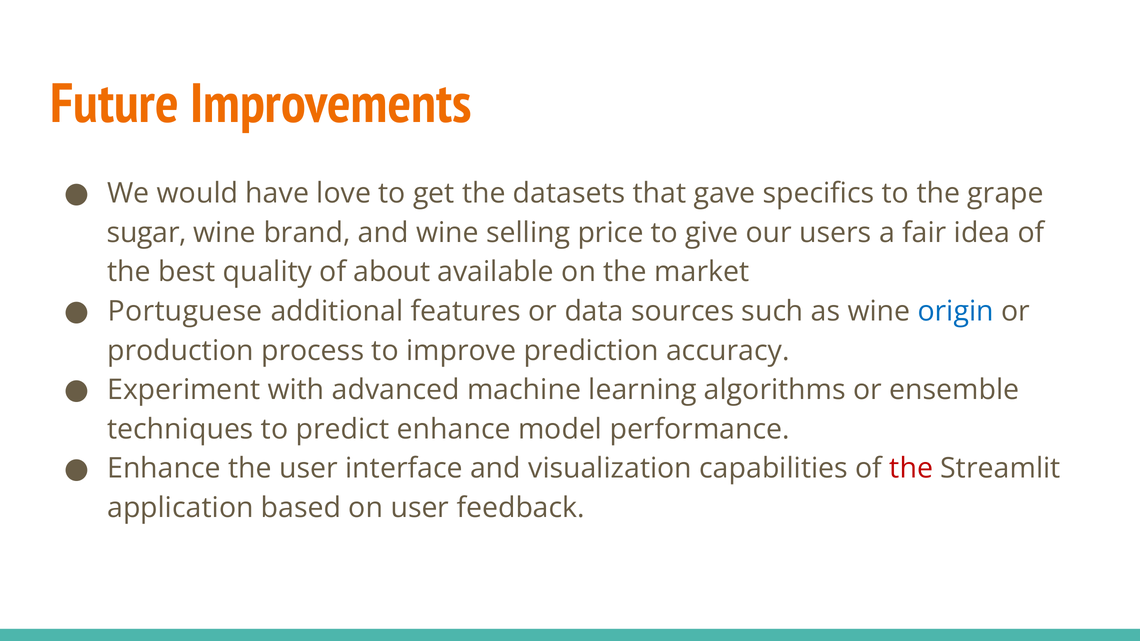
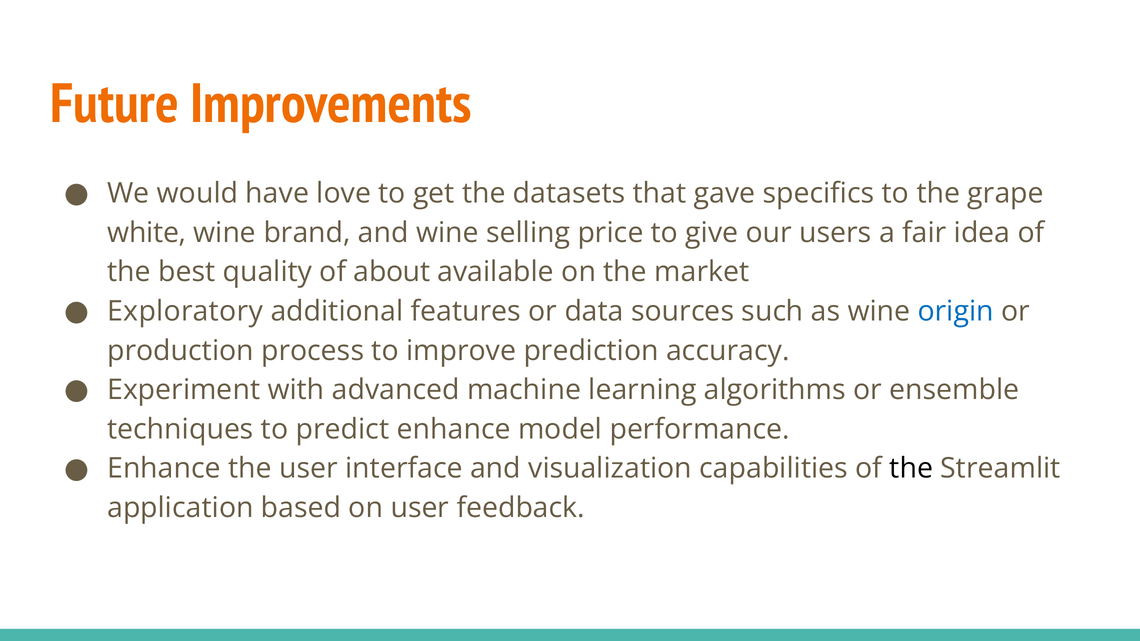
sugar: sugar -> white (147, 233)
Portuguese: Portuguese -> Exploratory (185, 311)
the colour: red -> black (911, 469)
